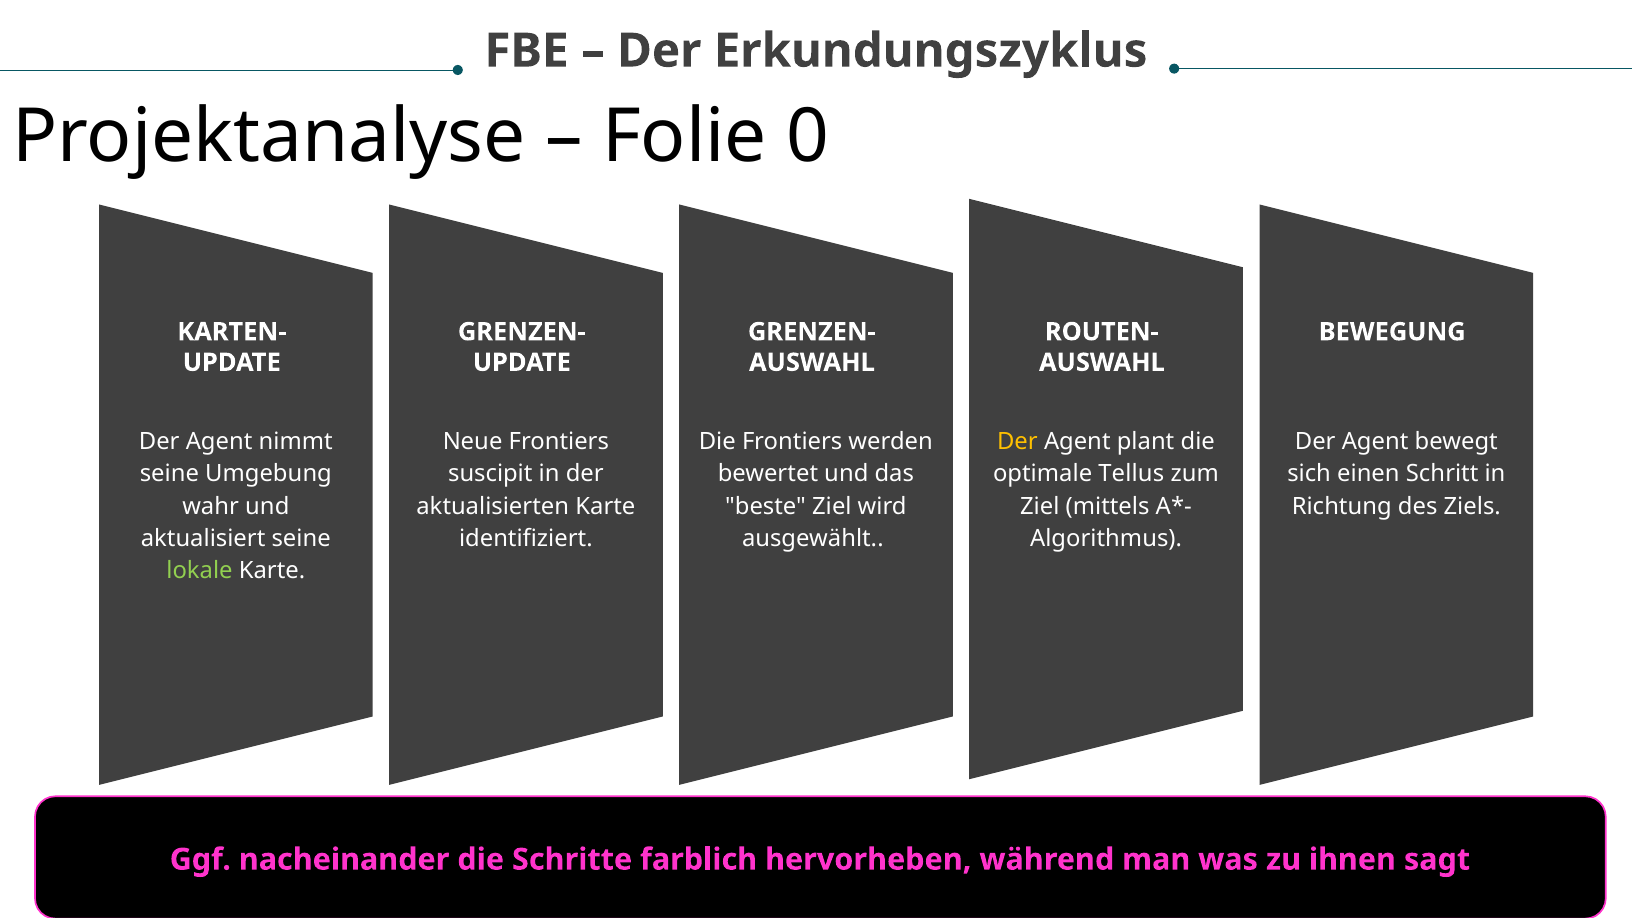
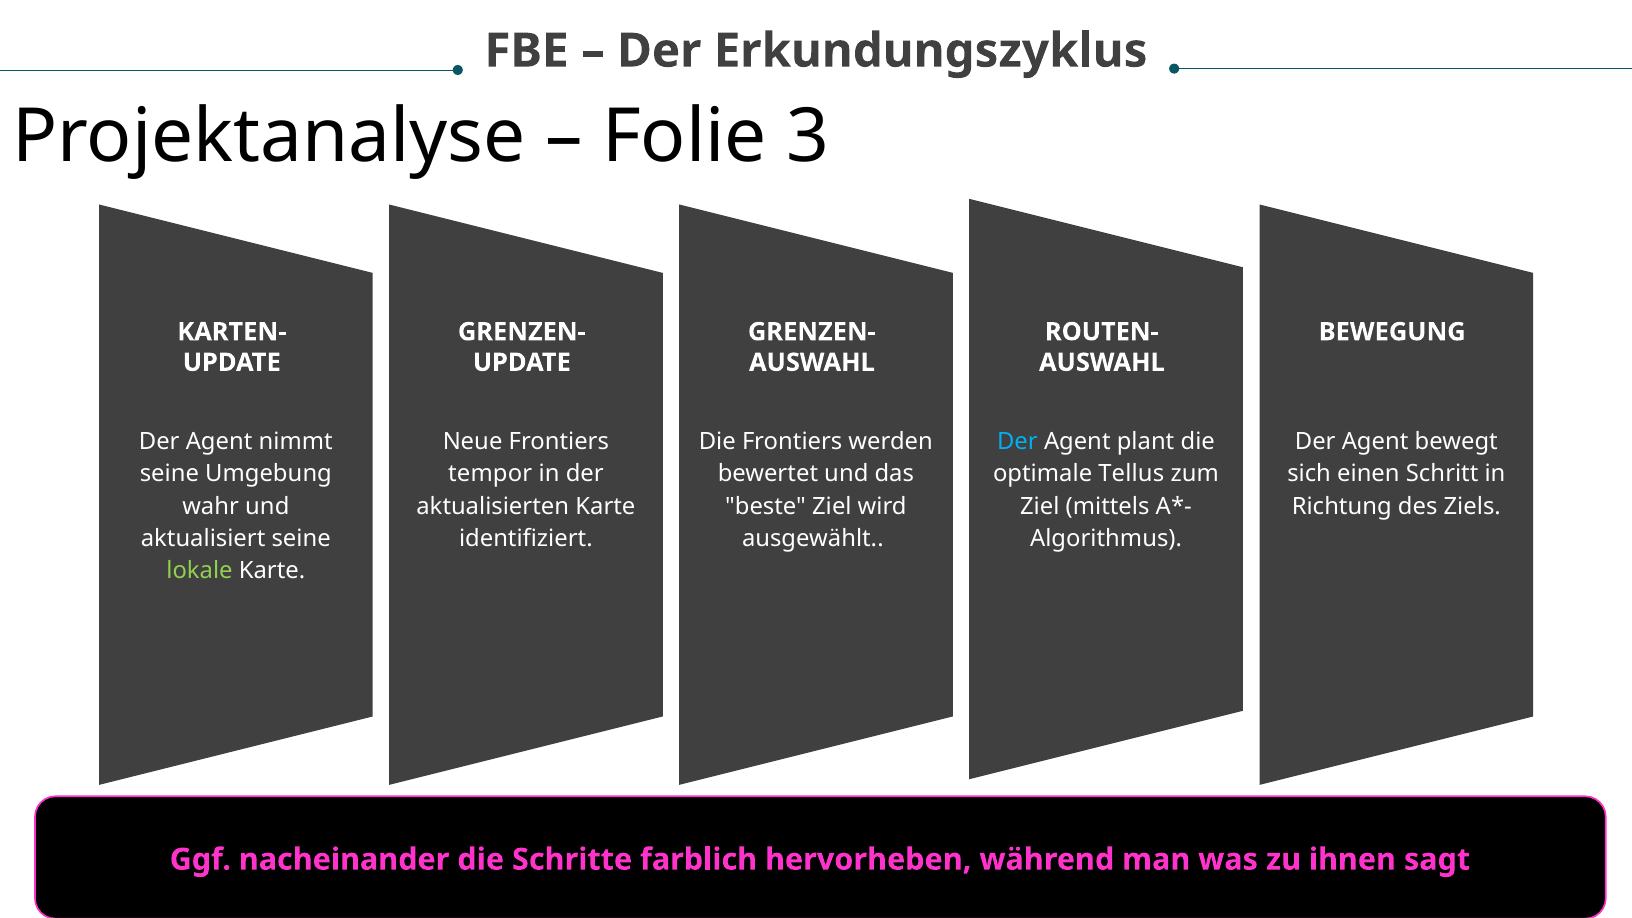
0: 0 -> 3 (808, 137)
Der colour: yellow -> light blue (1017, 442)
suscipit: suscipit -> tempor (490, 474)
